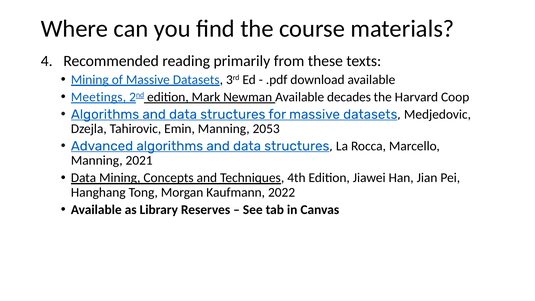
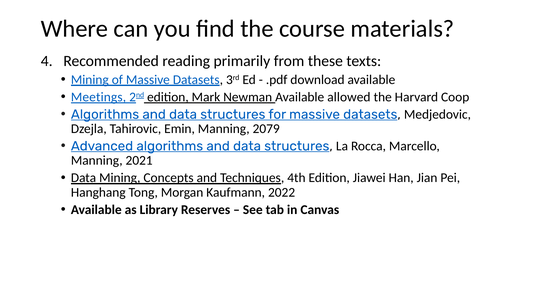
decades: decades -> allowed (349, 97)
2053: 2053 -> 2079 (266, 129)
